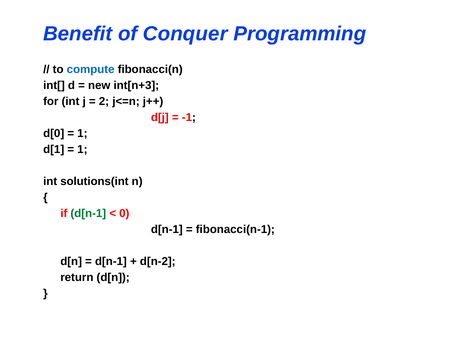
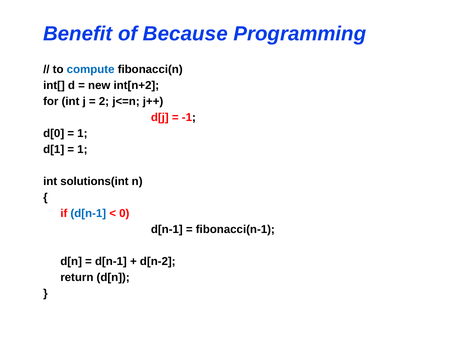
Conquer: Conquer -> Because (185, 34)
int[n+3: int[n+3 -> int[n+2 (136, 85)
d[n-1 colour: green -> blue (88, 213)
